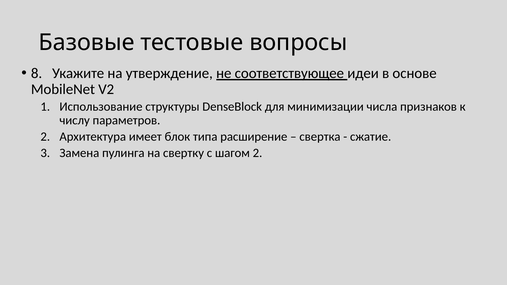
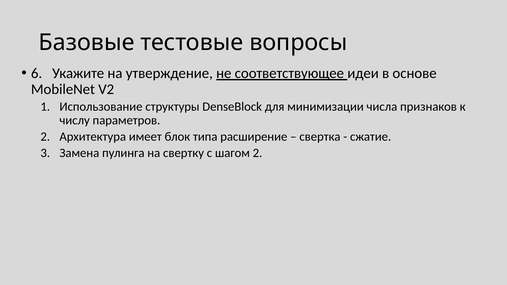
8: 8 -> 6 (37, 73)
